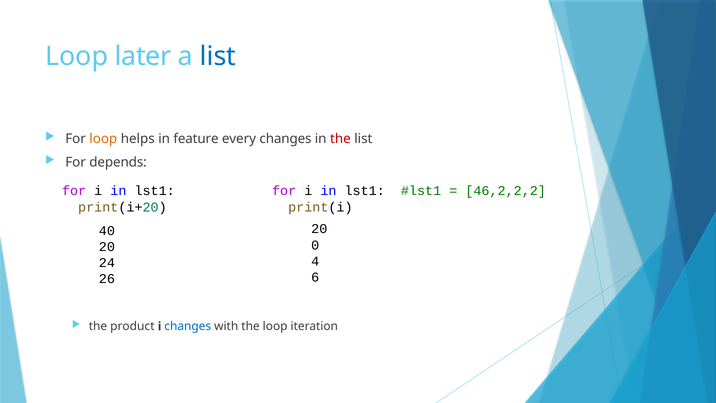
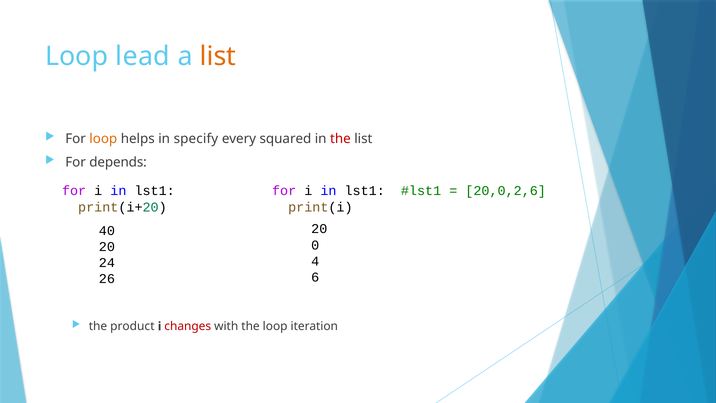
later: later -> lead (143, 56)
list colour: blue -> orange (218, 56)
feature: feature -> specify (196, 139)
every changes: changes -> squared (285, 139)
46,2,2,2: 46,2,2,2 -> 20,0,2,6 (506, 191)
changes colour: blue -> red (188, 326)
